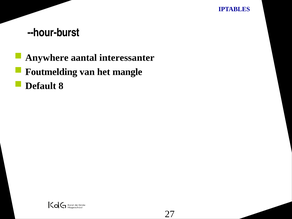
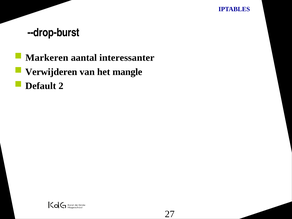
--hour-burst: --hour-burst -> --drop-burst (53, 32)
Anywhere: Anywhere -> Markeren (47, 58)
Foutmelding: Foutmelding -> Verwijderen (51, 72)
8: 8 -> 2 (61, 86)
